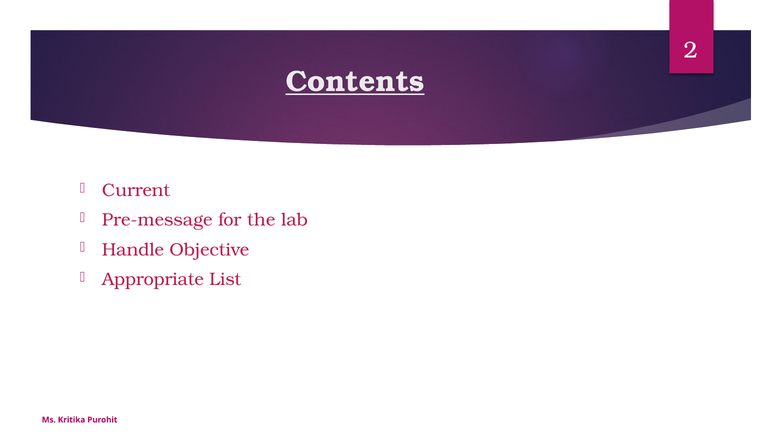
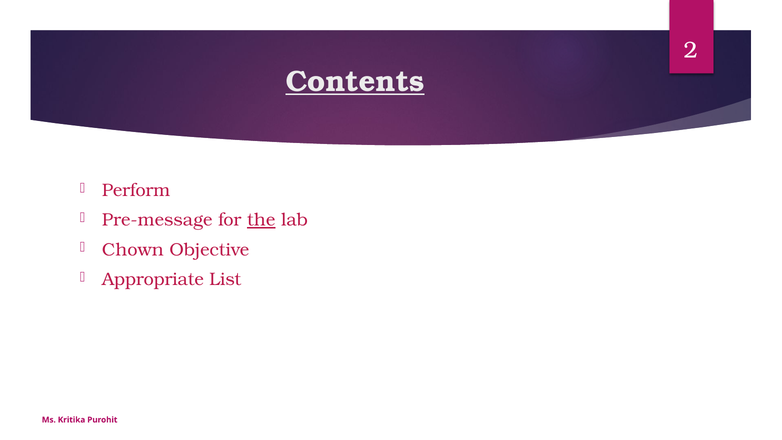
Current: Current -> Perform (136, 190)
the underline: none -> present (261, 220)
Handle: Handle -> Chown (133, 250)
